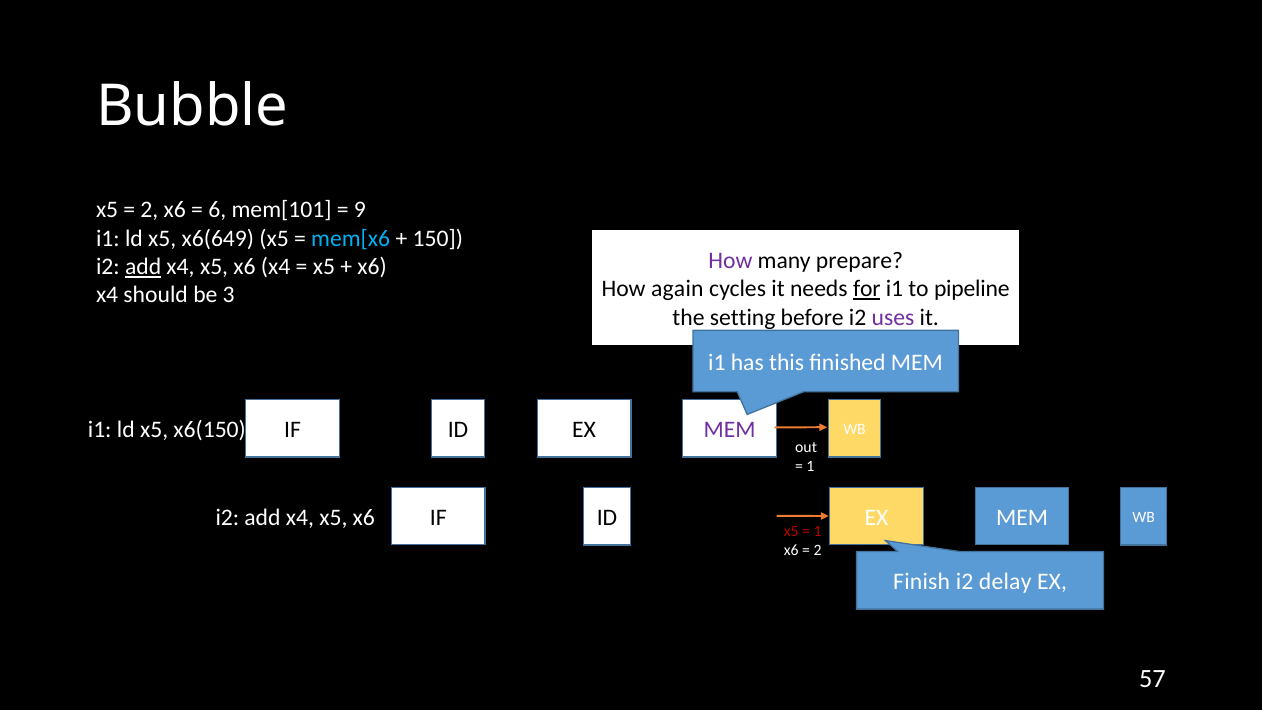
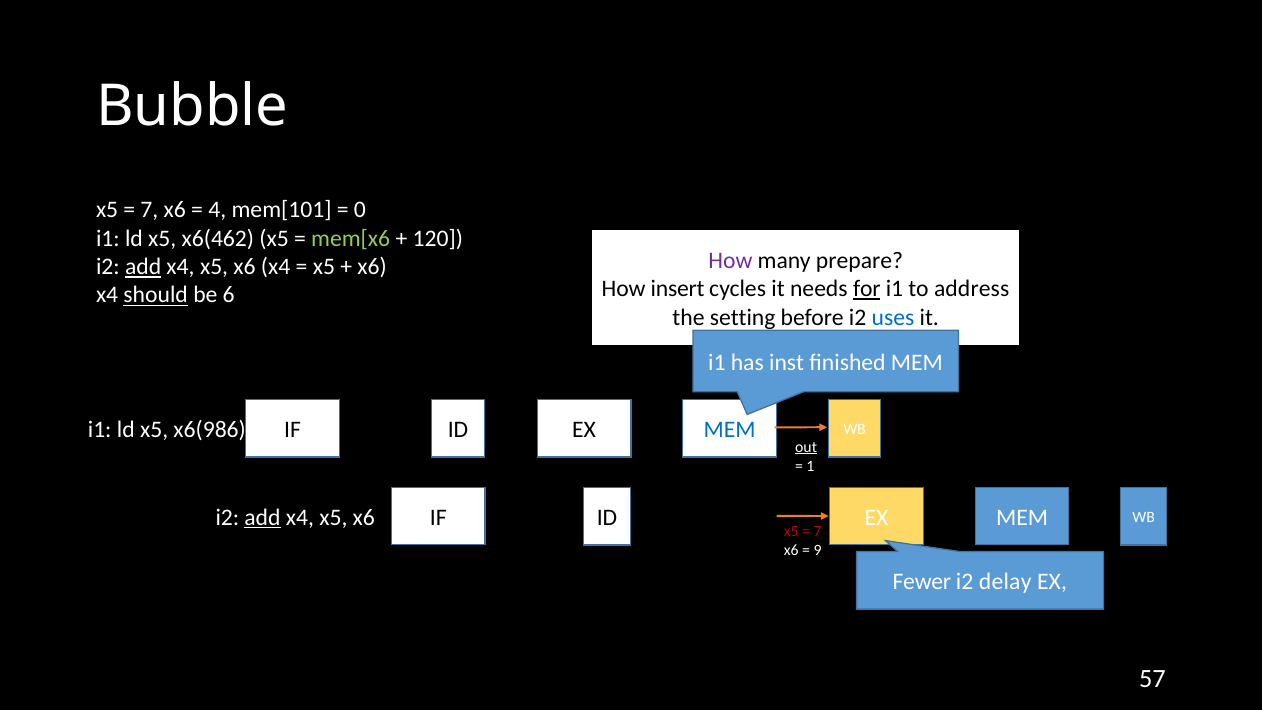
2: 2 -> 7 (149, 210)
6: 6 -> 4 (217, 210)
9: 9 -> 0 (360, 210)
x6(649: x6(649 -> x6(462 (218, 238)
mem[x6 colour: light blue -> light green (351, 238)
150: 150 -> 120 (438, 238)
again: again -> insert (678, 289)
pipeline: pipeline -> address (972, 289)
should underline: none -> present (156, 295)
3: 3 -> 6 (229, 295)
uses colour: purple -> blue (893, 317)
this: this -> inst (787, 363)
x6(150: x6(150 -> x6(986 (210, 430)
MEM colour: purple -> blue (730, 430)
out underline: none -> present (806, 447)
add underline: none -> present (262, 517)
1: 1 -> 7 (818, 532)
2: 2 -> 9 (818, 551)
Finish: Finish -> Fewer (922, 582)
